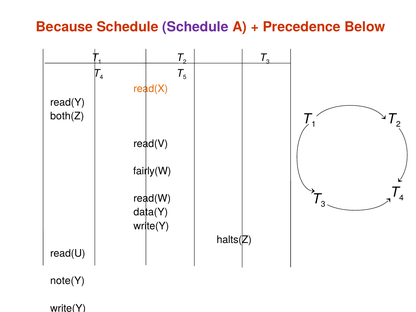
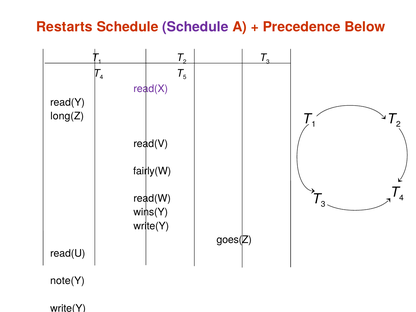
Because: Because -> Restarts (64, 27)
read(X colour: orange -> purple (151, 89)
both(Z: both(Z -> long(Z (67, 116)
data(Y: data(Y -> wins(Y (151, 212)
halts(Z: halts(Z -> goes(Z (234, 240)
